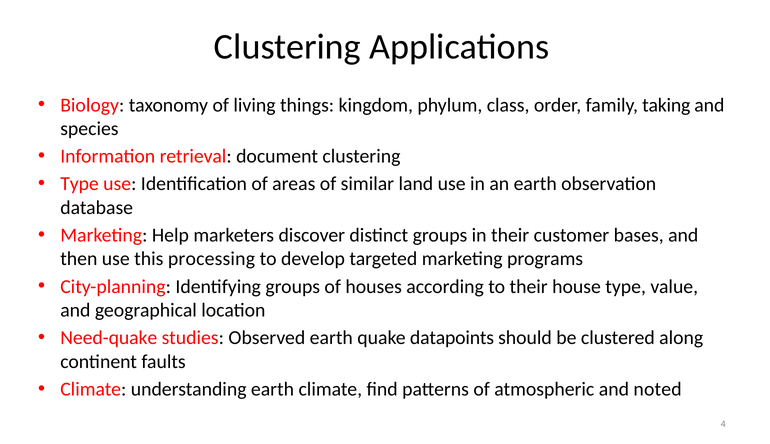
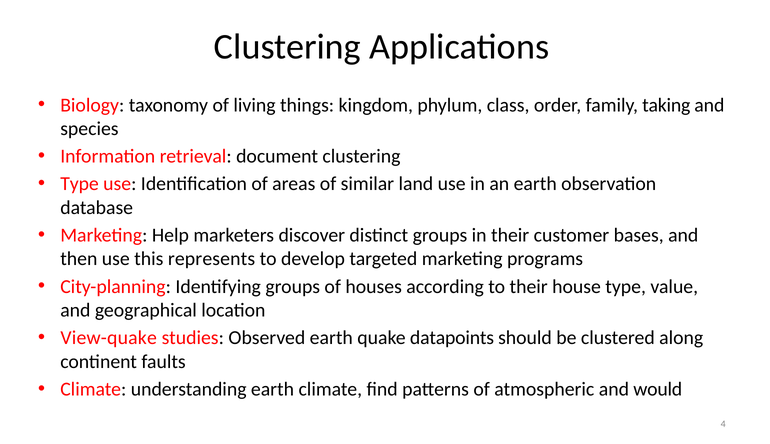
processing: processing -> represents (212, 259)
Need-quake: Need-quake -> View-quake (109, 338)
noted: noted -> would (658, 389)
